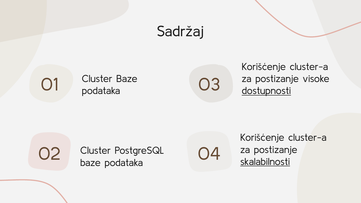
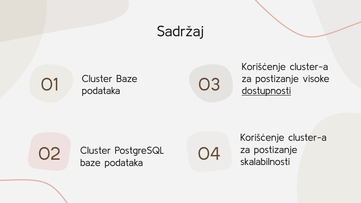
skalabilnosti underline: present -> none (265, 162)
